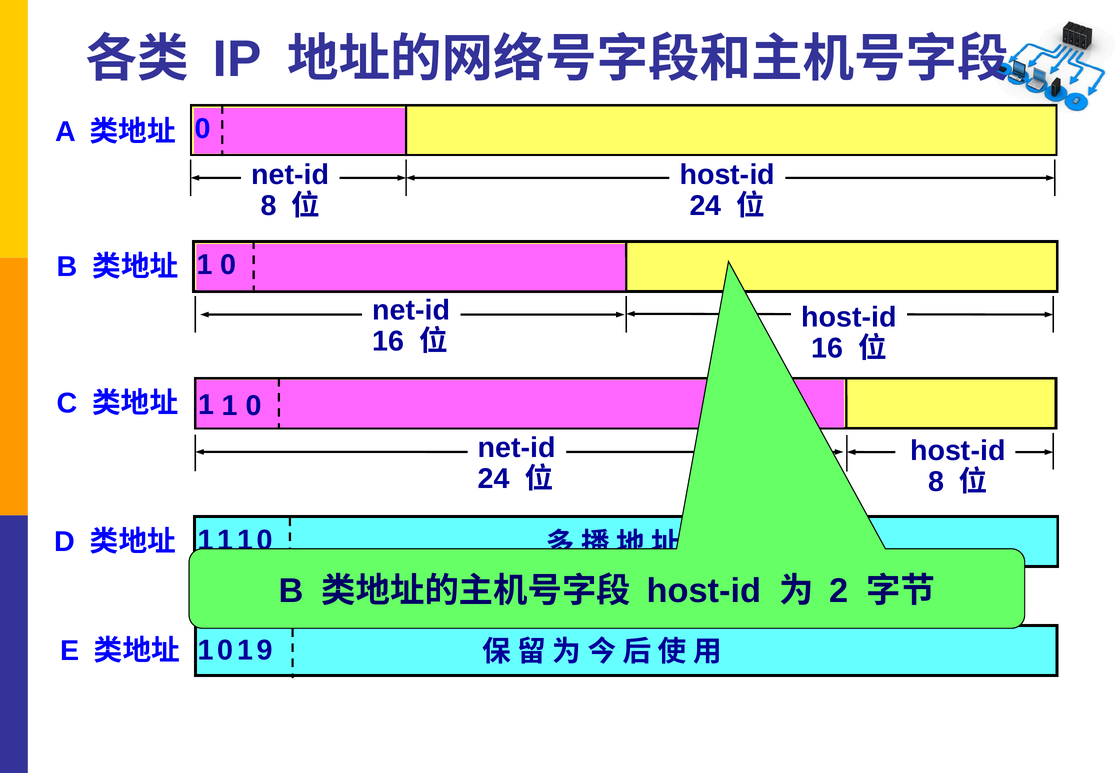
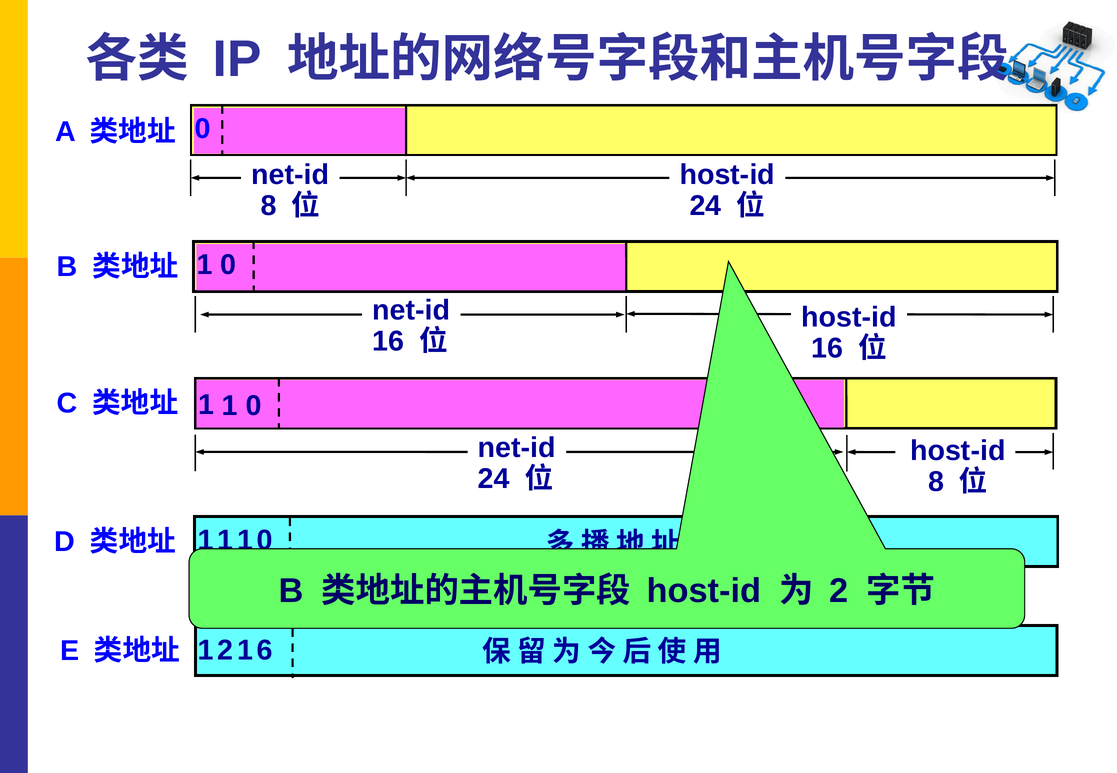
0: 0 -> 2 (225, 651)
9: 9 -> 6 (265, 651)
